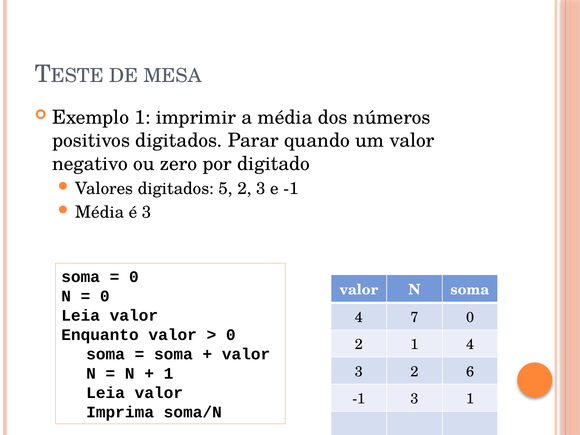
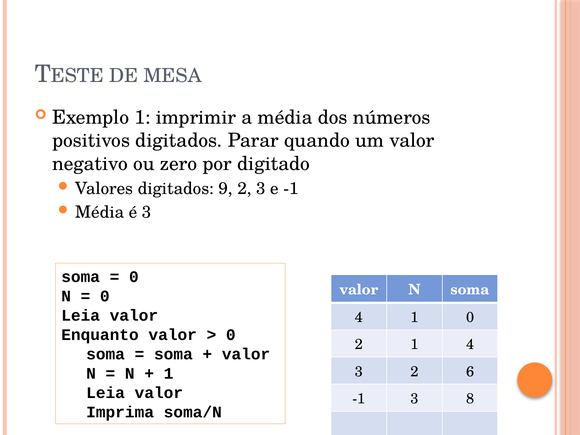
5: 5 -> 9 (226, 189)
4 7: 7 -> 1 (414, 317)
3 1: 1 -> 8 (470, 399)
